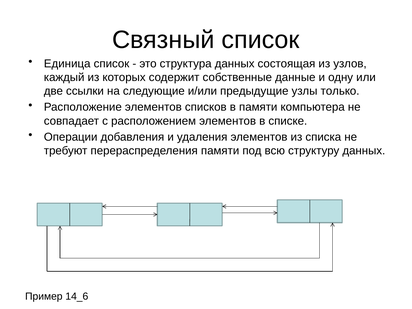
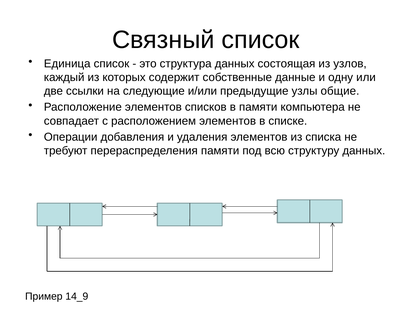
только: только -> общие (340, 91)
14_6: 14_6 -> 14_9 (77, 296)
